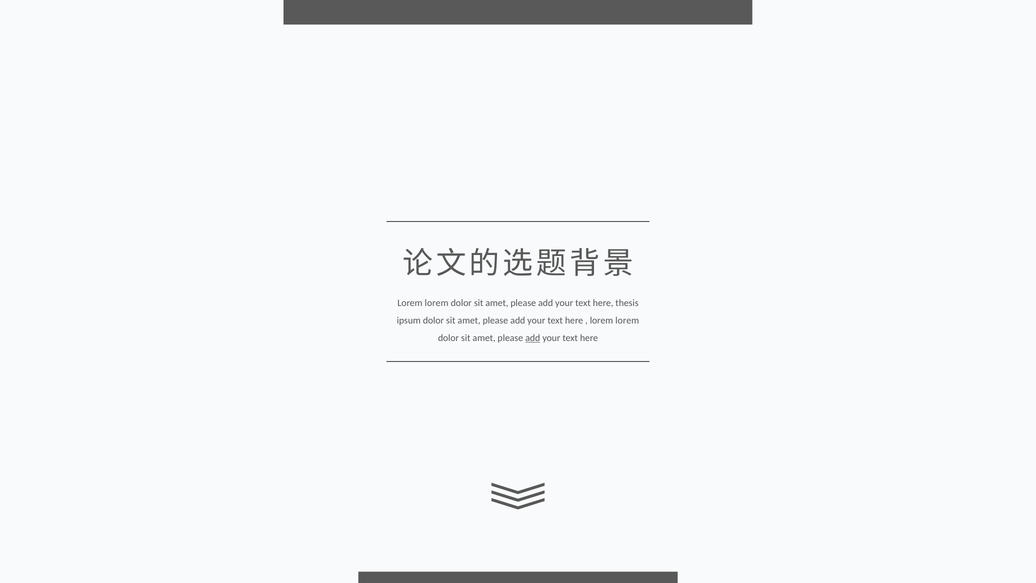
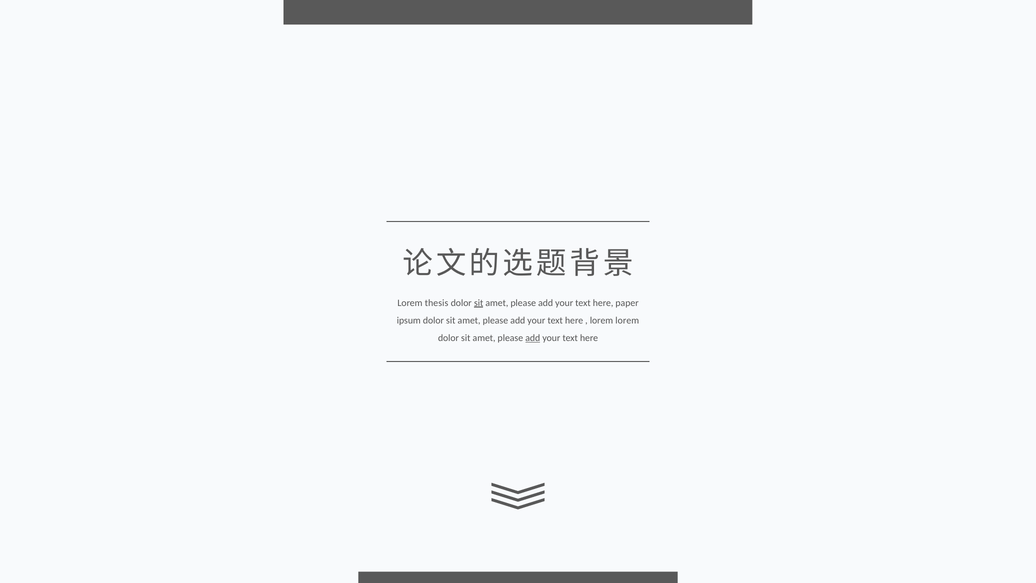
lorem: lorem -> thesis (437, 303)
sit underline: none -> present (479, 303)
thesis: thesis -> paper (627, 303)
